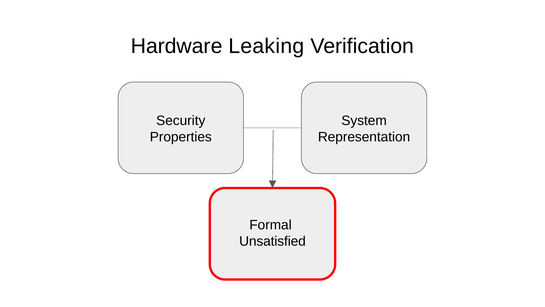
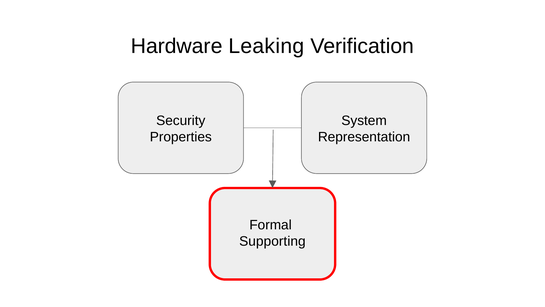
Unsatisfied: Unsatisfied -> Supporting (272, 241)
